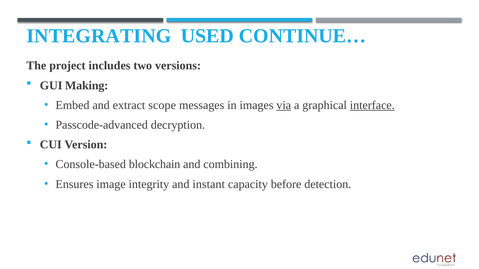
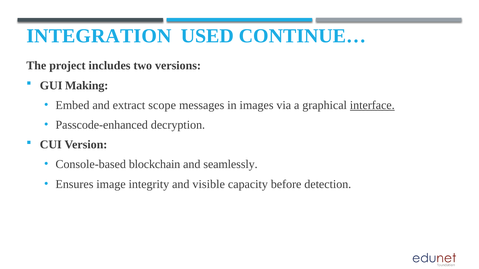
INTEGRATING: INTEGRATING -> INTEGRATION (99, 36)
via underline: present -> none (284, 105)
Passcode-advanced: Passcode-advanced -> Passcode-enhanced (102, 125)
combining: combining -> seamlessly (231, 165)
instant: instant -> visible (209, 184)
